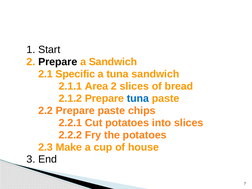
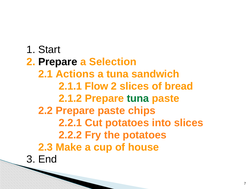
a Sandwich: Sandwich -> Selection (113, 62)
Specific: Specific -> Actions (75, 74)
Area: Area -> Flow (97, 86)
tuna colour: blue -> green (138, 98)
